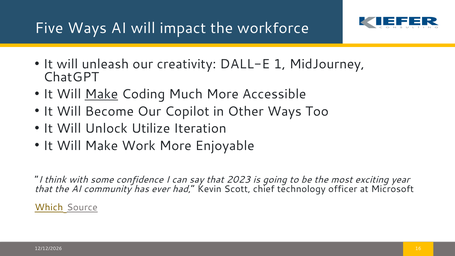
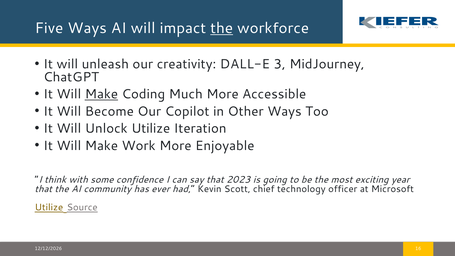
the underline: none -> present (222, 28)
1: 1 -> 3 (280, 64)
Which: Which -> Utilize (49, 207)
